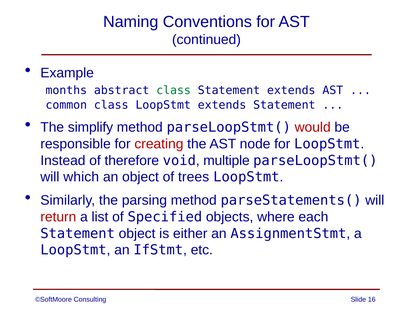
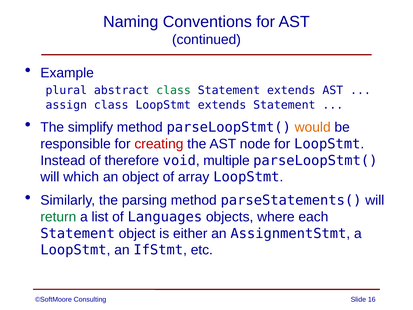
months: months -> plural (66, 90)
common: common -> assign (66, 105)
would colour: red -> orange (313, 127)
trees: trees -> array (194, 177)
return colour: red -> green (58, 217)
Specified: Specified -> Languages (165, 217)
